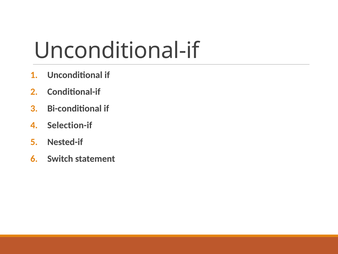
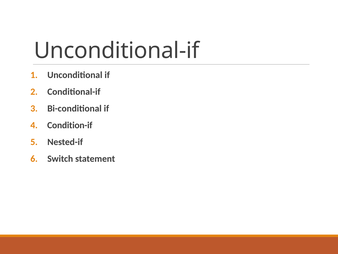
Selection-if: Selection-if -> Condition-if (70, 125)
